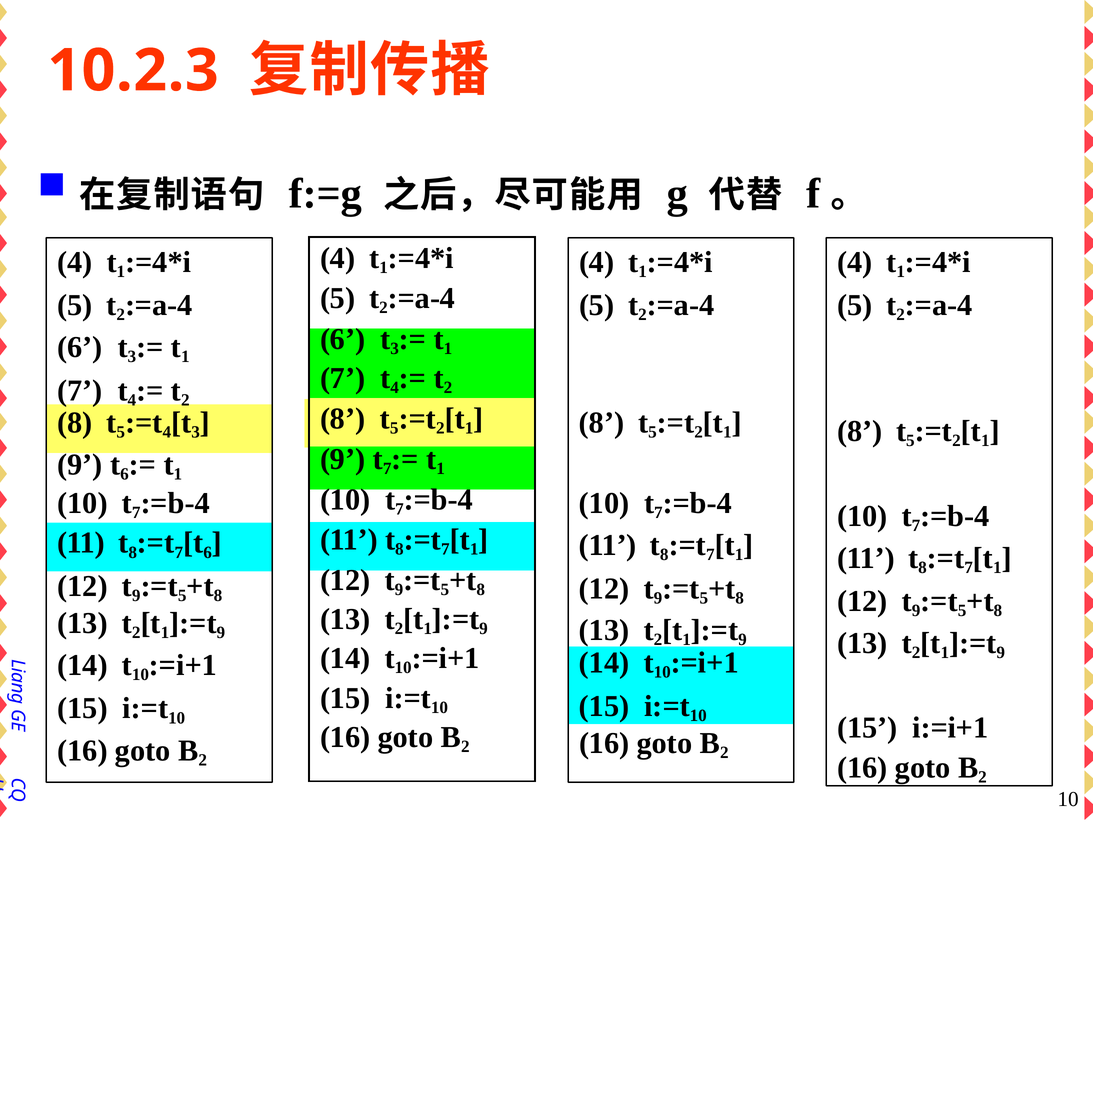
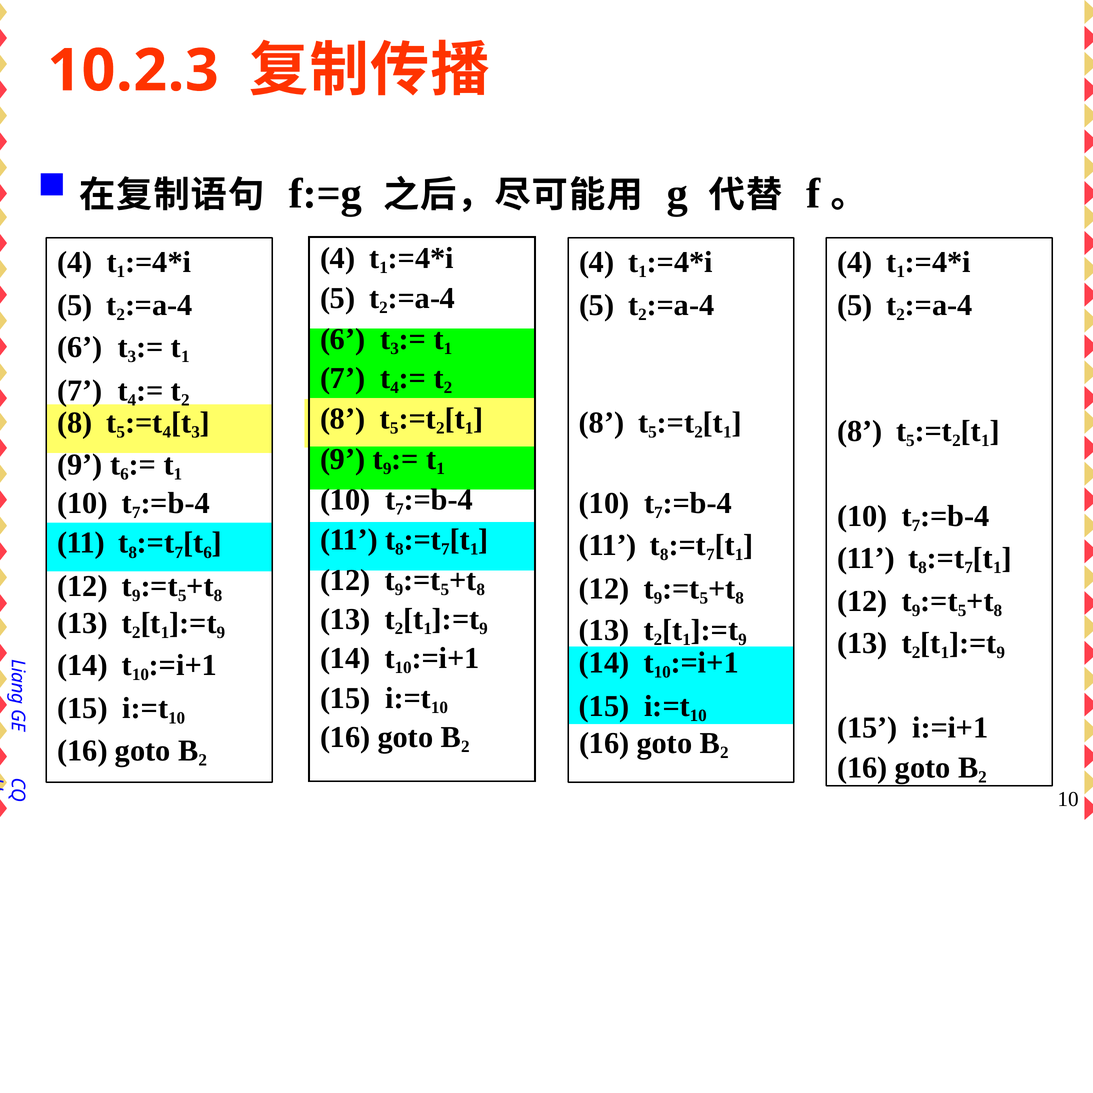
7: 7 -> 9 (387, 469)
